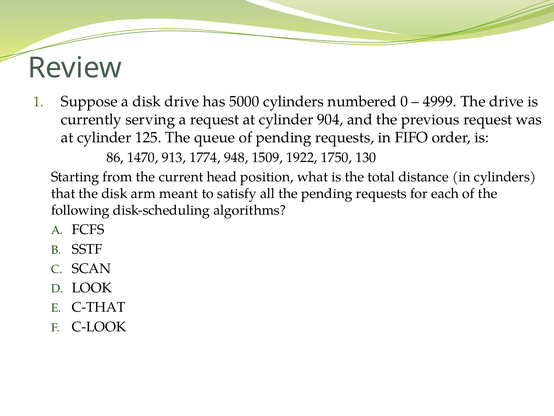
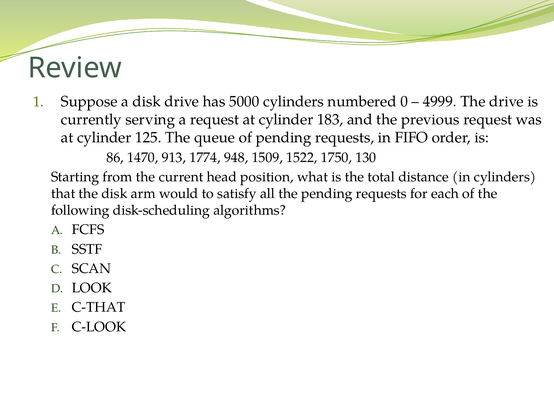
904: 904 -> 183 (330, 119)
1922: 1922 -> 1522 (302, 157)
meant: meant -> would (179, 193)
